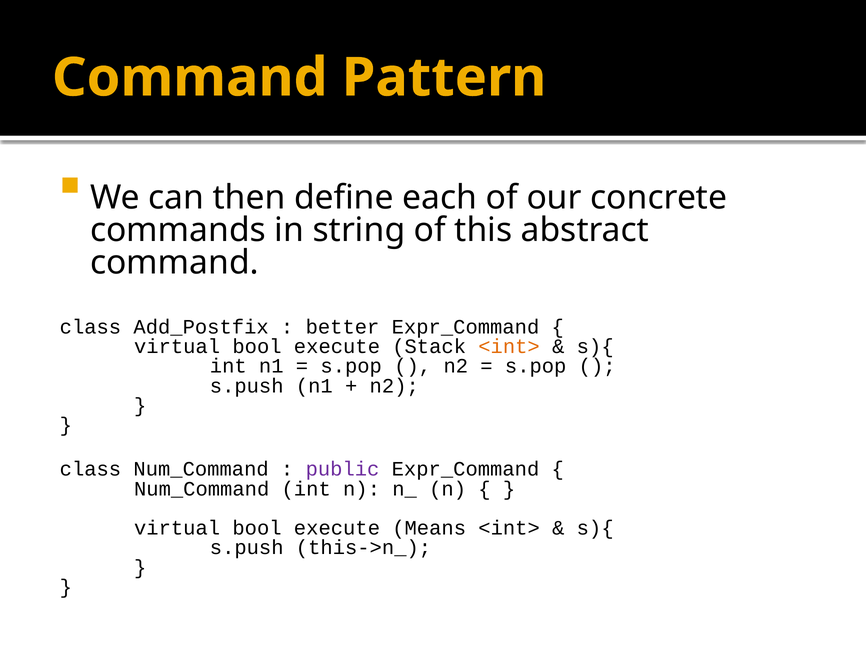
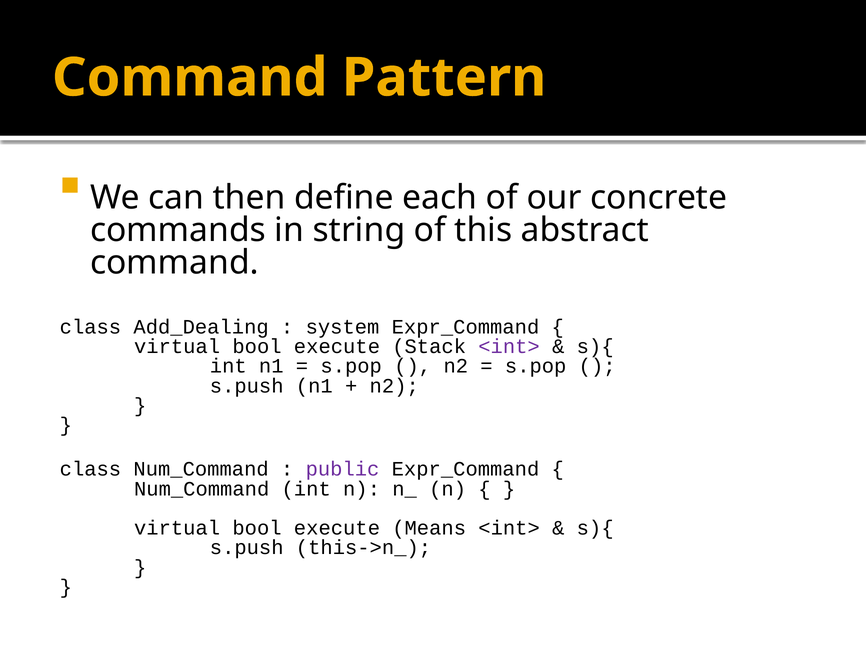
Add_Postfix: Add_Postfix -> Add_Dealing (201, 327)
better: better -> system (343, 327)
<int> colour: orange -> purple (509, 347)
